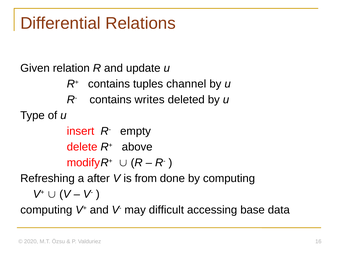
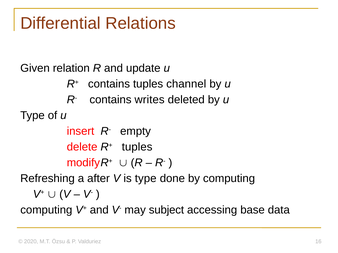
R+ above: above -> tuples (137, 147)
is from: from -> type (146, 179)
difficult: difficult -> subject (166, 210)
